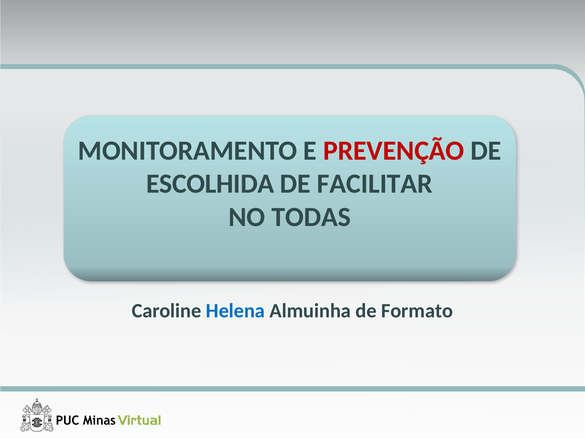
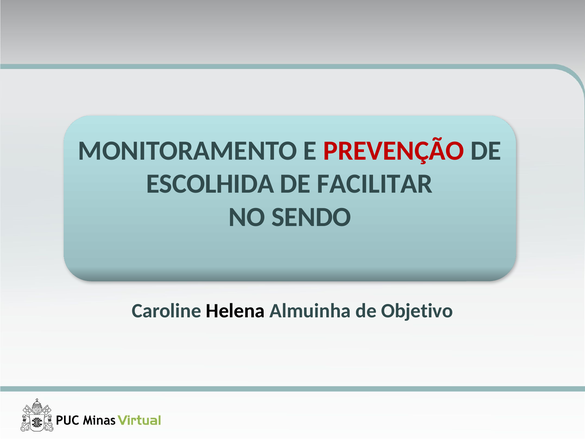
TODAS: TODAS -> SENDO (311, 217)
Helena colour: blue -> black (235, 311)
Formato: Formato -> Objetivo (417, 311)
